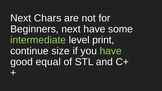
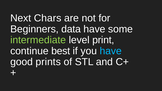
Beginners next: next -> data (71, 29)
size: size -> best (61, 51)
have colour: light green -> light blue (111, 51)
equal: equal -> prints (48, 62)
